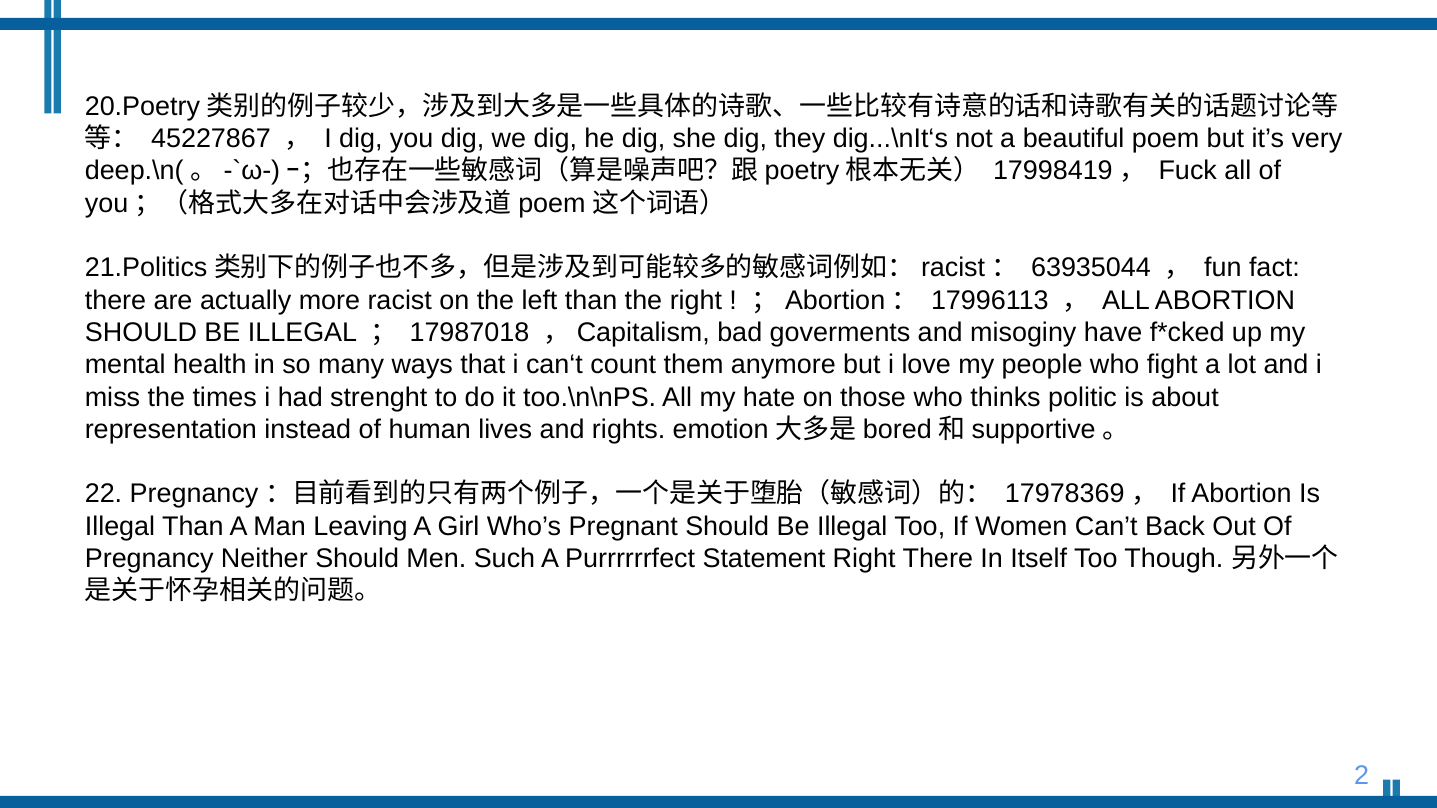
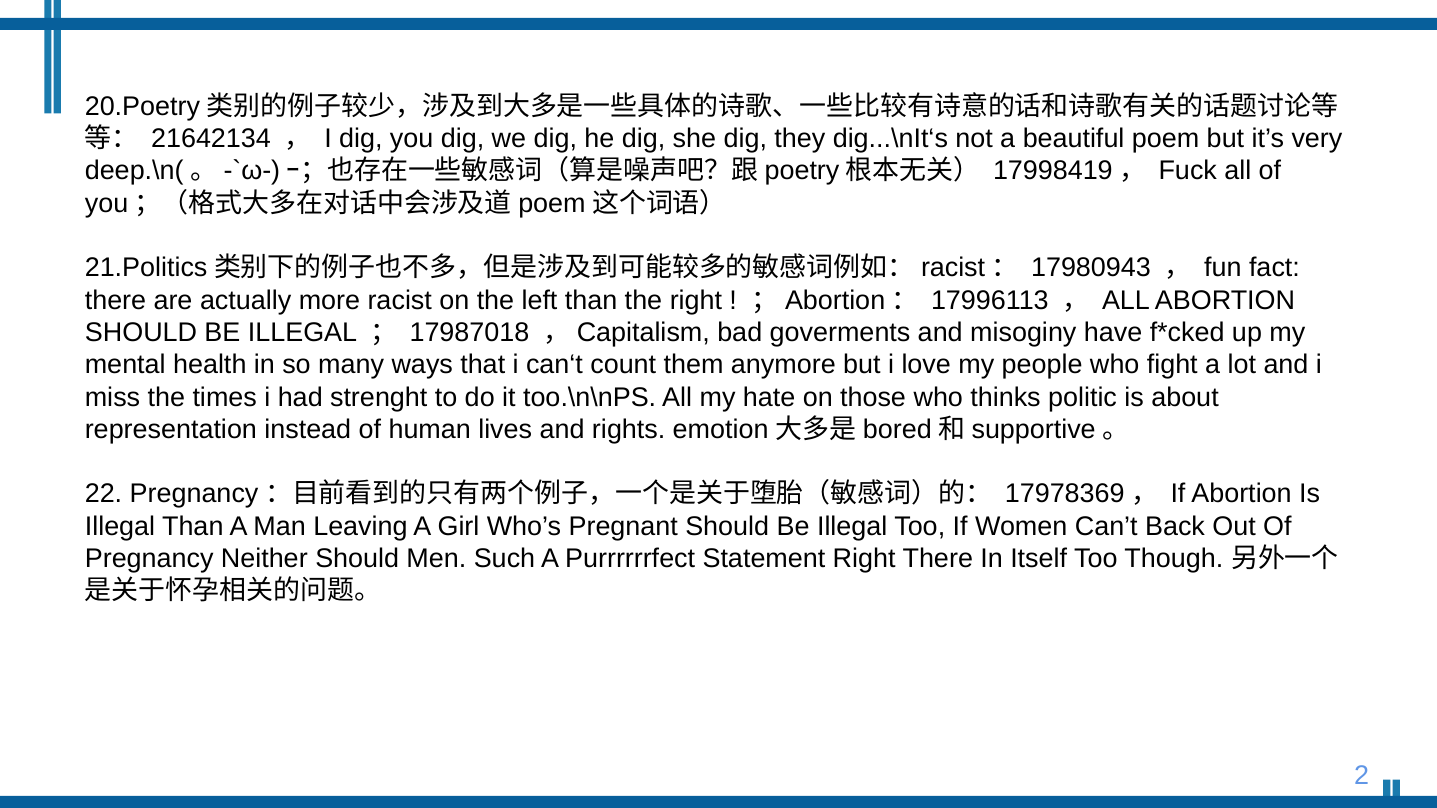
45227867: 45227867 -> 21642134 (211, 139)
63935044: 63935044 -> 17980943 (1091, 268)
